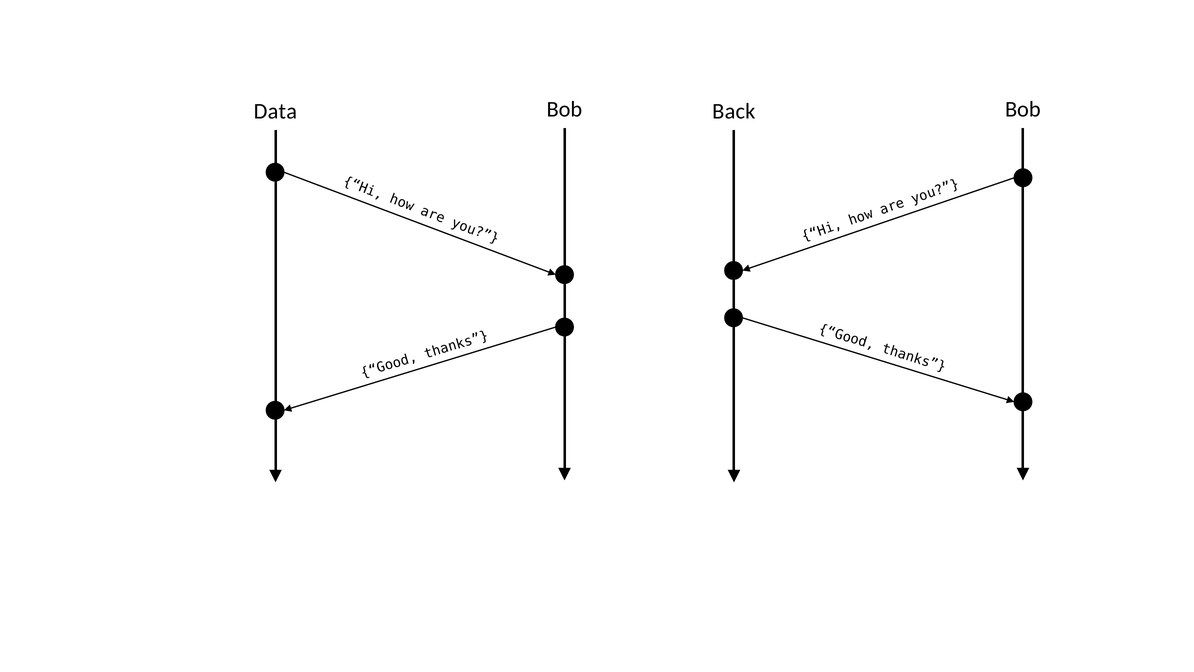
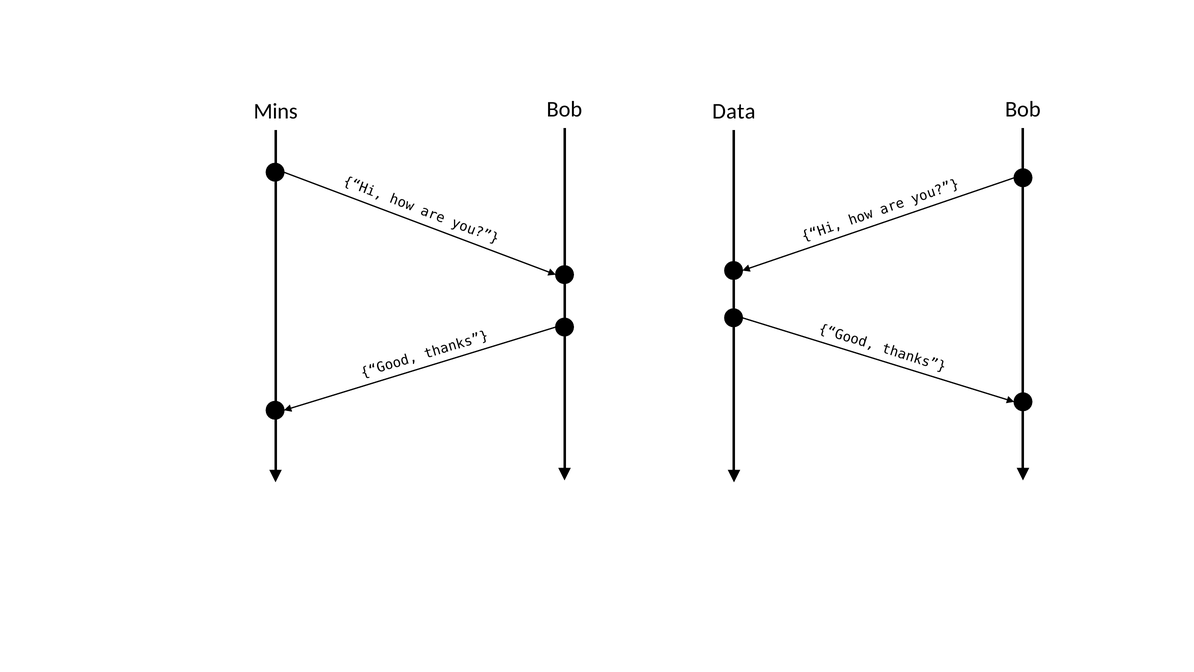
Data: Data -> Mins (276, 111)
Back: Back -> Data (734, 111)
